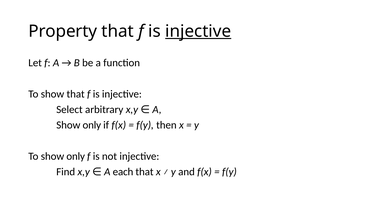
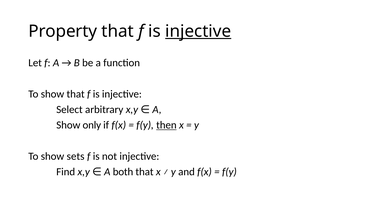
then underline: none -> present (166, 125)
To show only: only -> sets (76, 156)
each: each -> both (123, 172)
